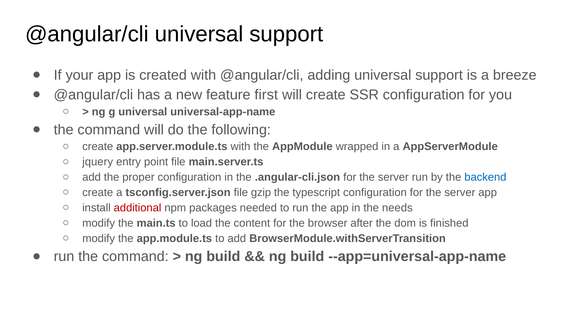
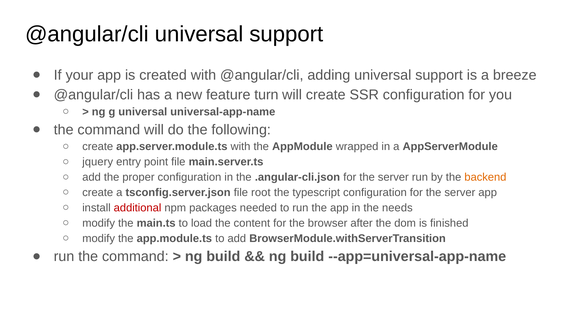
first: first -> turn (266, 95)
backend colour: blue -> orange (485, 177)
gzip: gzip -> root (261, 193)
